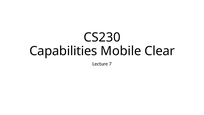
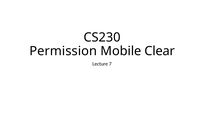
Capabilities: Capabilities -> Permission (63, 51)
